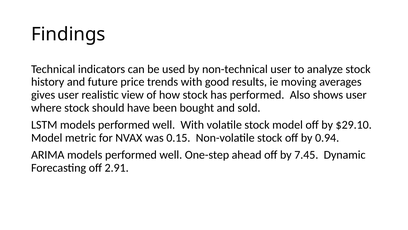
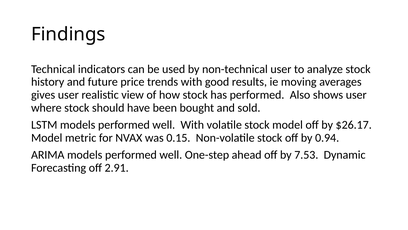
$29.10: $29.10 -> $26.17 (354, 125)
7.45: 7.45 -> 7.53 (306, 155)
